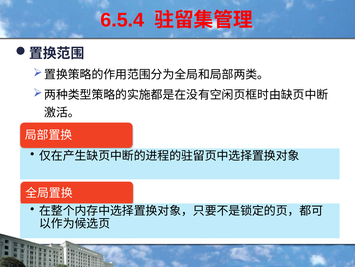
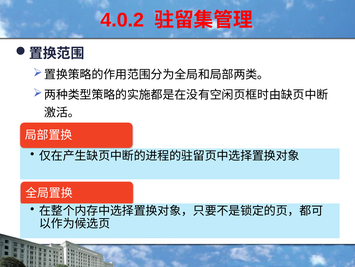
6.5.4: 6.5.4 -> 4.0.2 (122, 20)
